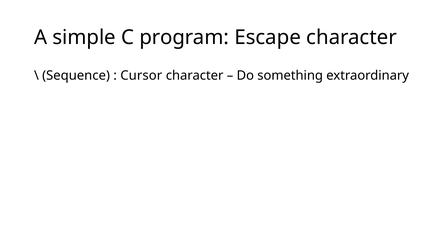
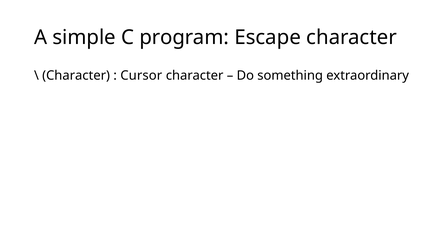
Sequence: Sequence -> Character (76, 75)
